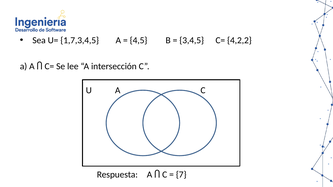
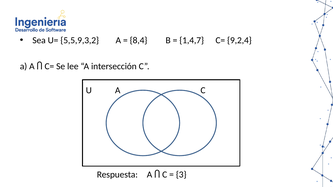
1,7,3,4,5: 1,7,3,4,5 -> 5,5,9,3,2 (80, 40)
4,5: 4,5 -> 8,4 (139, 40)
3,4,5: 3,4,5 -> 1,4,7 (192, 40)
4,2,2: 4,2,2 -> 9,2,4 (239, 40)
7: 7 -> 3 (181, 175)
